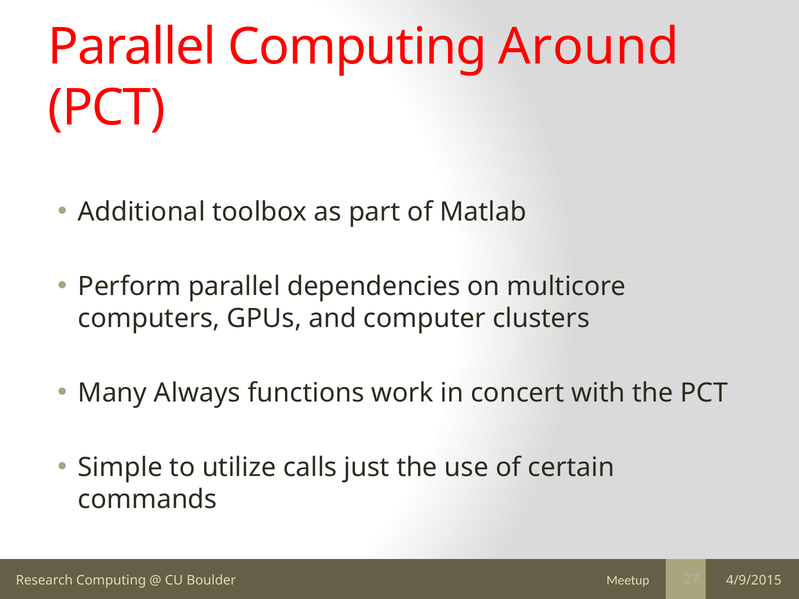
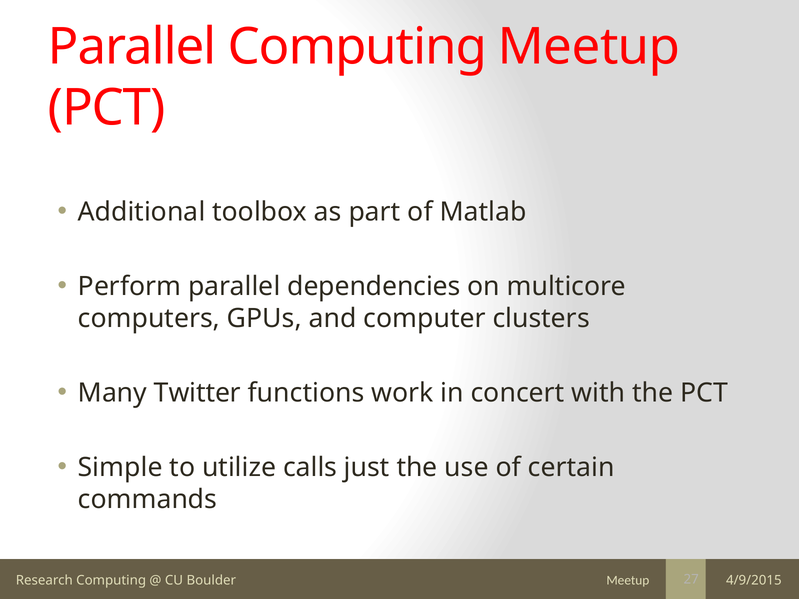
Computing Around: Around -> Meetup (589, 47)
Always: Always -> Twitter (197, 393)
